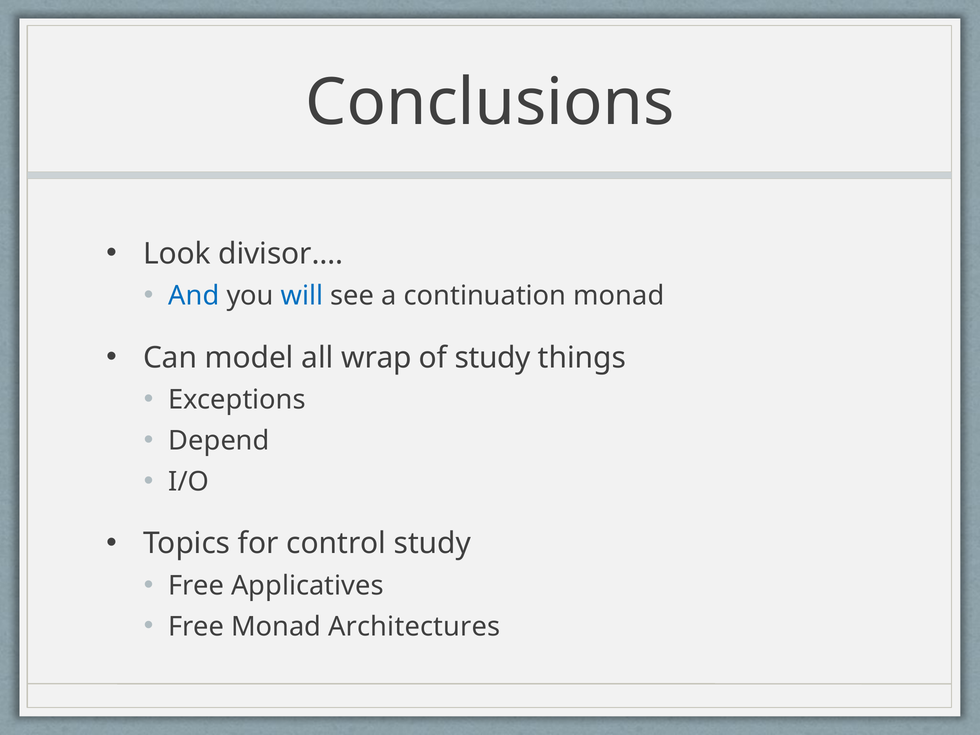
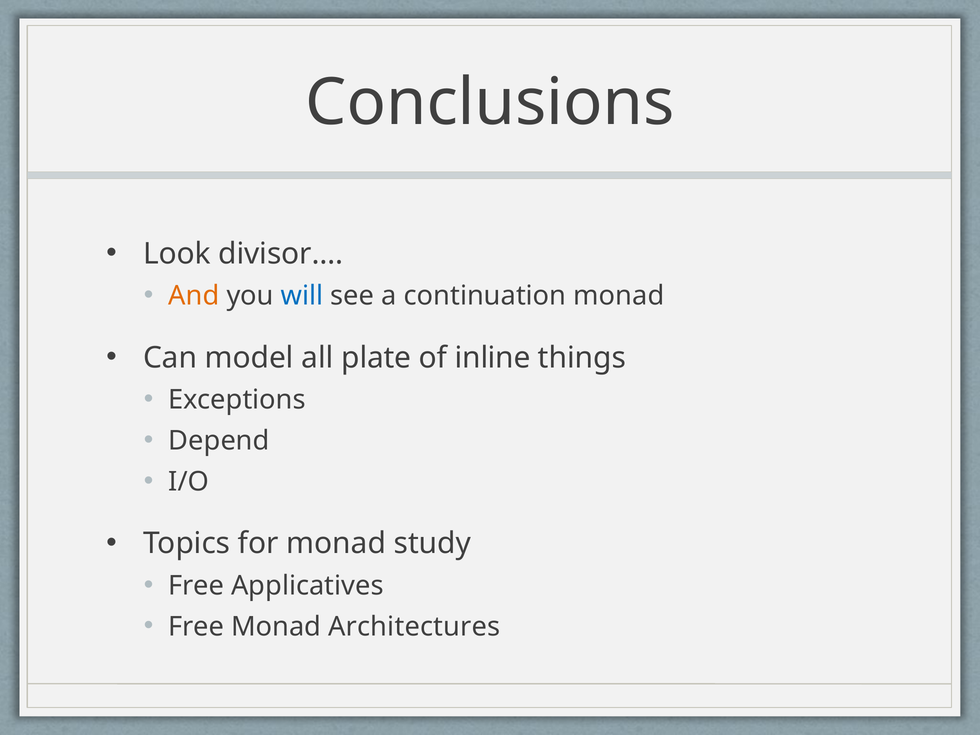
And colour: blue -> orange (194, 296)
wrap: wrap -> plate (376, 358)
of study: study -> inline (493, 358)
for control: control -> monad (336, 543)
